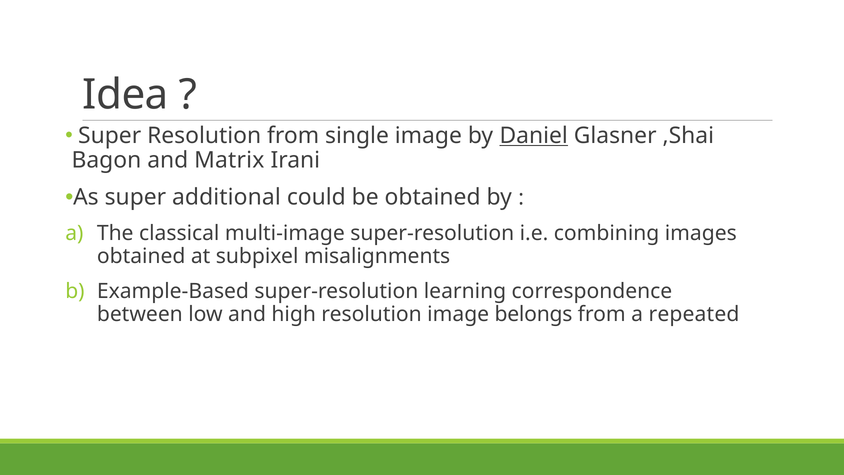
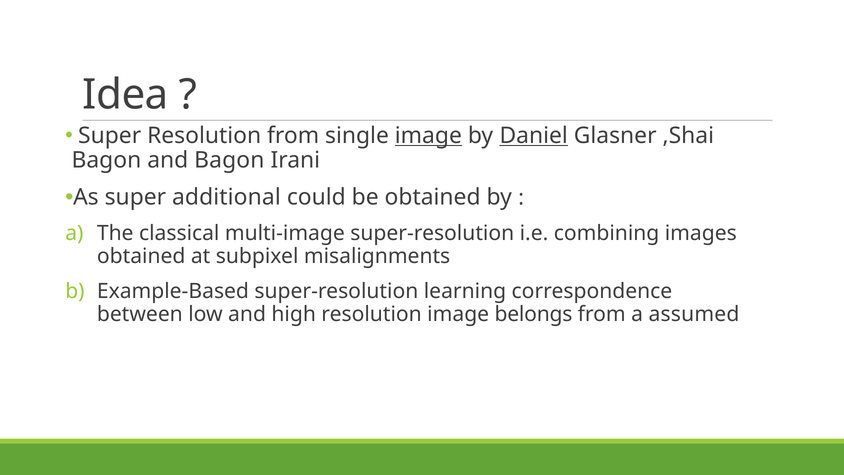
image underline: none -> present (428, 136)
and Matrix: Matrix -> Bagon (229, 160)
repeated: repeated -> assumed (694, 314)
